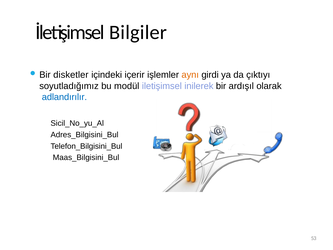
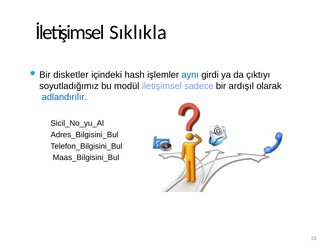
Bilgiler: Bilgiler -> Sıklıkla (138, 32)
içerir: içerir -> hash (135, 75)
aynı colour: orange -> blue (190, 75)
inilerek: inilerek -> sadece (199, 86)
